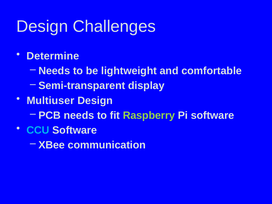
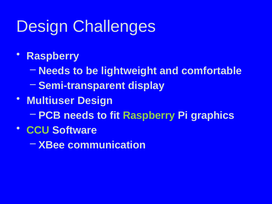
Determine: Determine -> Raspberry (53, 56)
Pi software: software -> graphics (213, 115)
CCU colour: light blue -> light green (38, 130)
